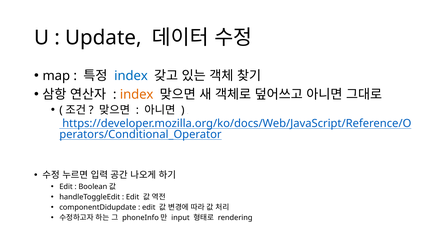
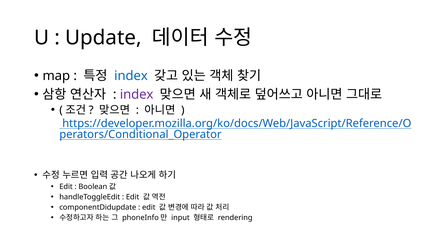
index colour: orange -> purple (137, 95)
